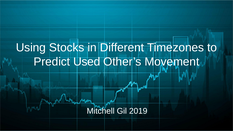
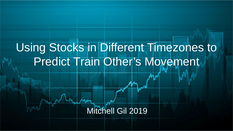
Used: Used -> Train (87, 62)
